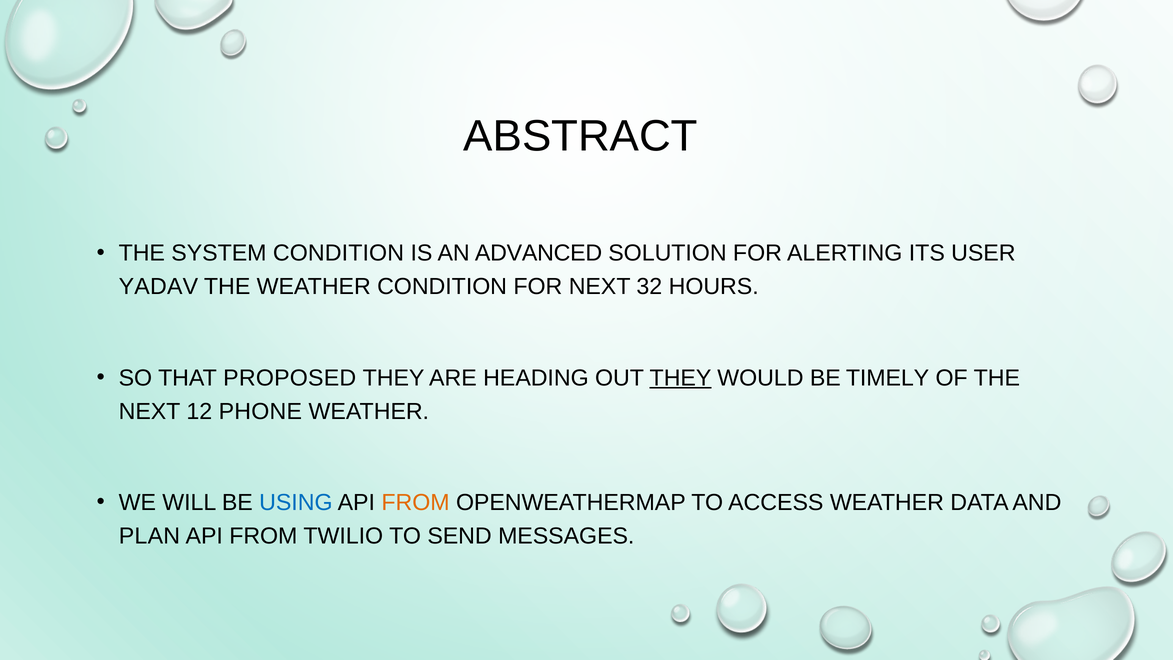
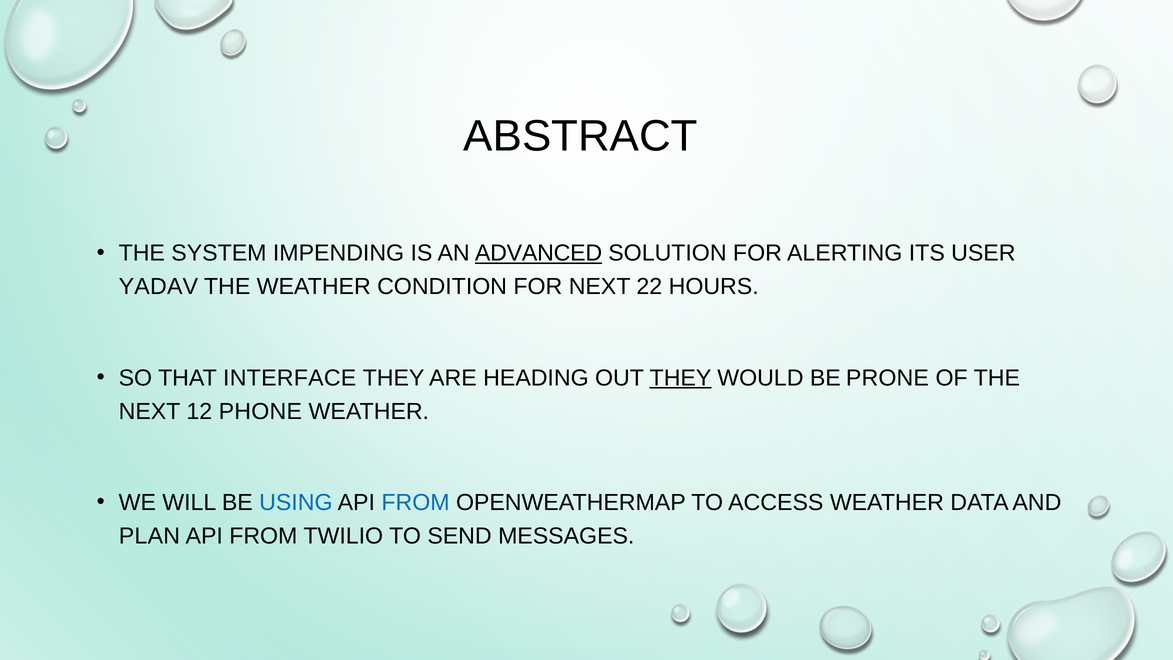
SYSTEM CONDITION: CONDITION -> IMPENDING (339, 253)
ADVANCED underline: none -> present (539, 253)
32: 32 -> 22 (649, 287)
PROPOSED: PROPOSED -> INTERFACE (290, 378)
TIMELY: TIMELY -> PRONE (887, 378)
FROM colour: orange -> blue (416, 502)
